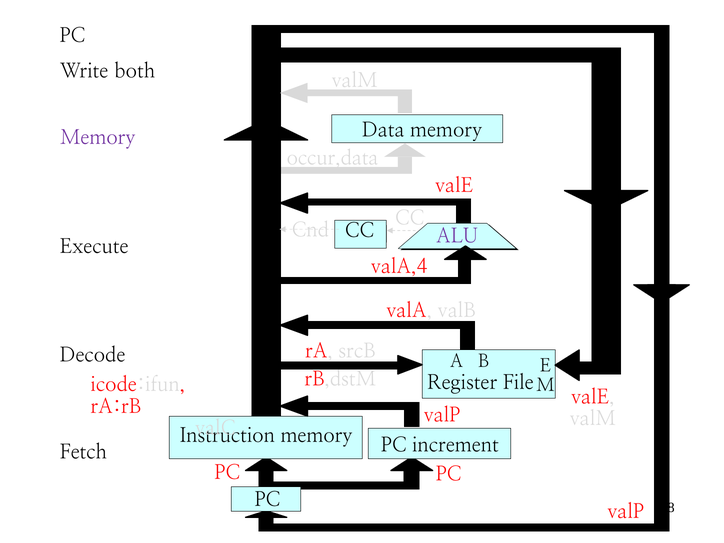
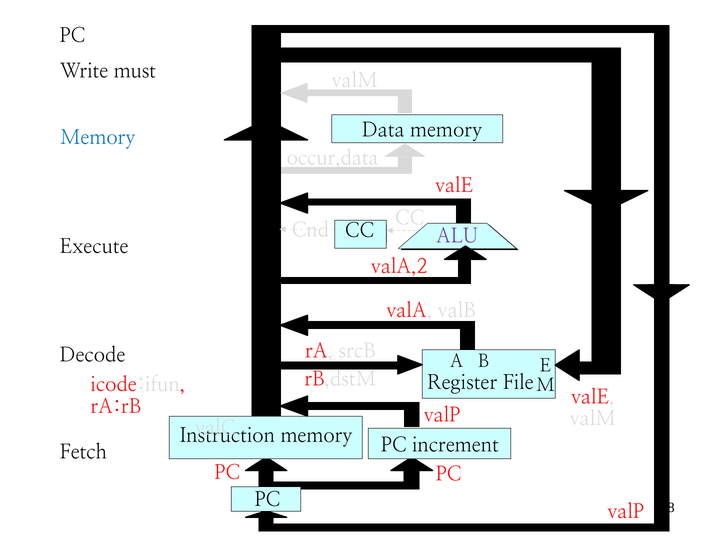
both: both -> must (135, 71)
Memory colour: purple -> blue (98, 138)
valA,4: valA,4 -> valA,2 (399, 267)
